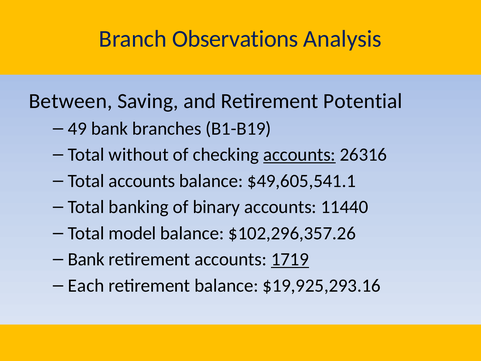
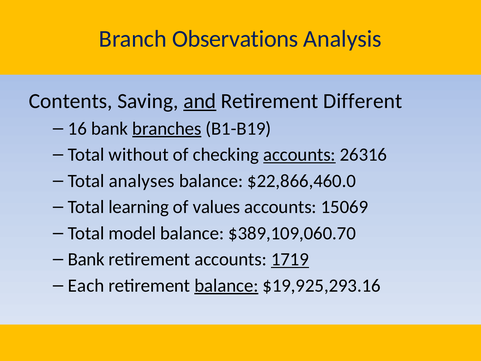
Between: Between -> Contents (71, 101)
and underline: none -> present (200, 101)
Potential: Potential -> Different (363, 101)
49: 49 -> 16 (77, 129)
branches underline: none -> present (167, 129)
Total accounts: accounts -> analyses (142, 181)
$49,605,541.1: $49,605,541.1 -> $22,866,460.0 (302, 181)
banking: banking -> learning (139, 207)
binary: binary -> values (216, 207)
11440: 11440 -> 15069 (344, 207)
$102,296,357.26: $102,296,357.26 -> $389,109,060.70 (292, 233)
balance underline: none -> present (226, 285)
